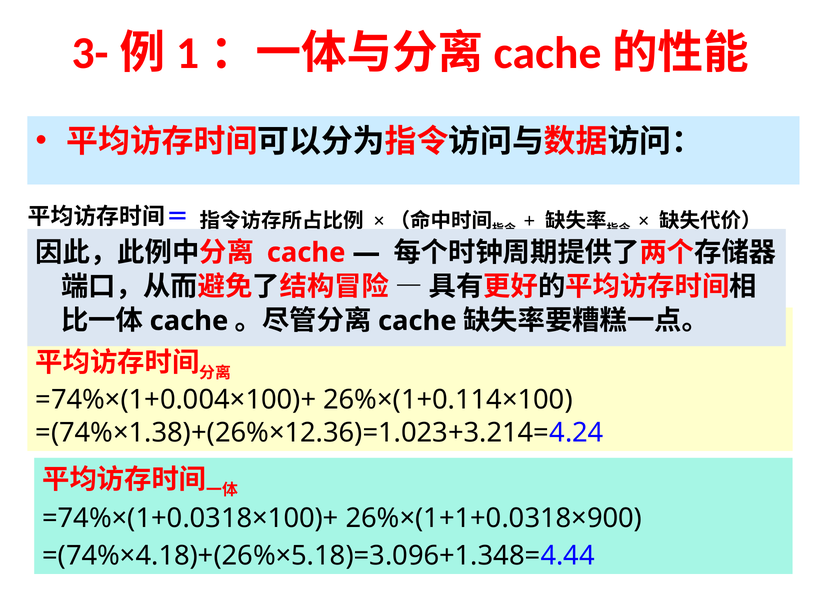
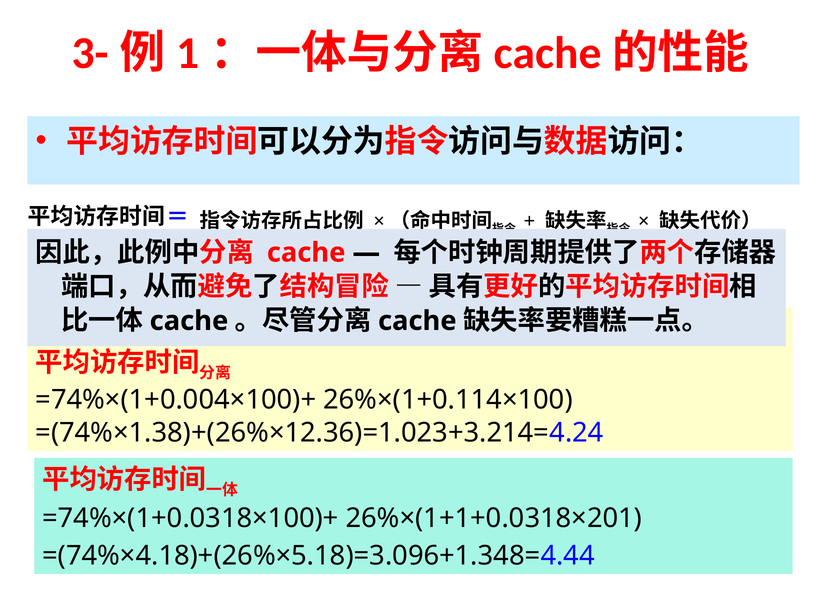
26%×(1+1+0.0318×900: 26%×(1+1+0.0318×900 -> 26%×(1+1+0.0318×201 (494, 518)
